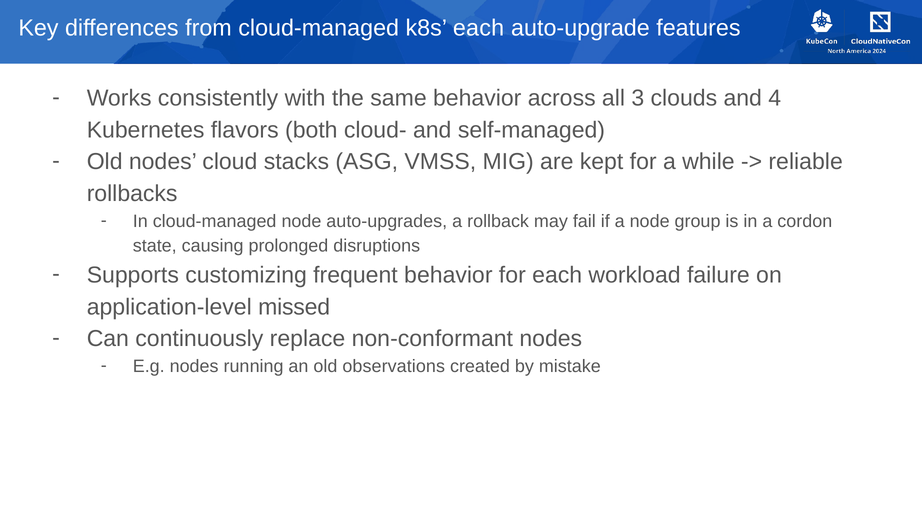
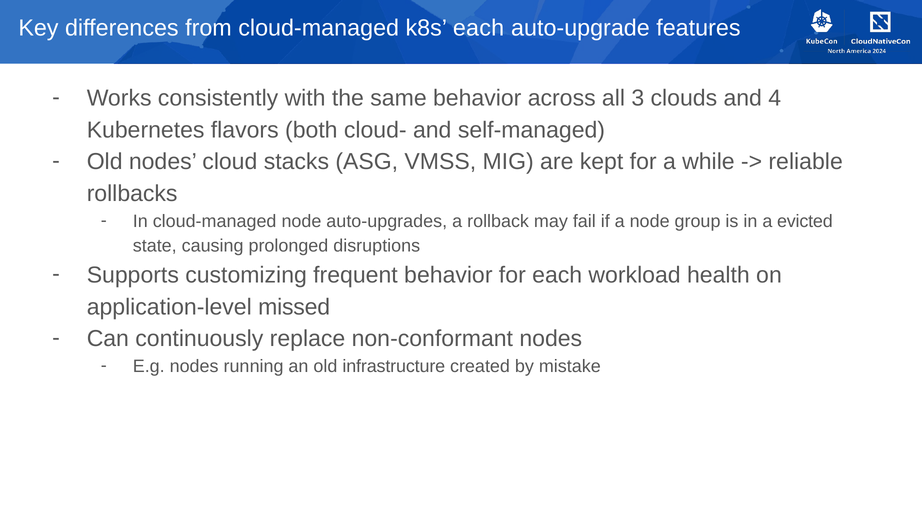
cordon: cordon -> evicted (805, 221)
failure: failure -> health (718, 275)
observations: observations -> infrastructure (394, 366)
